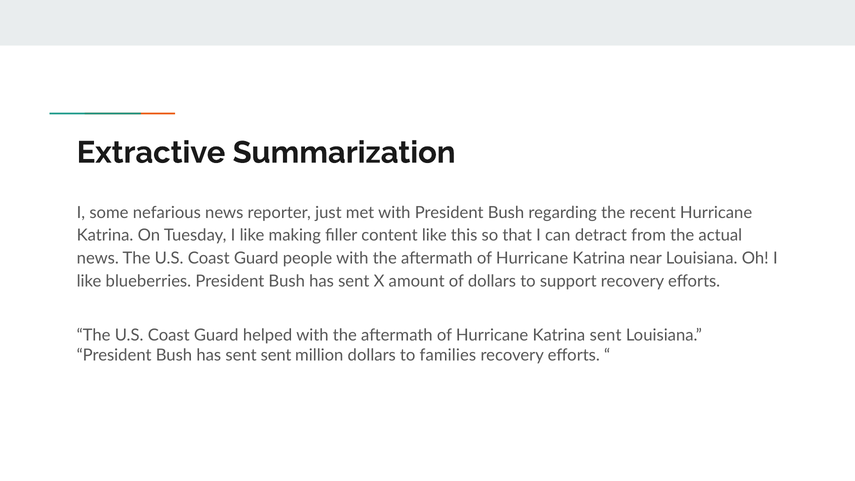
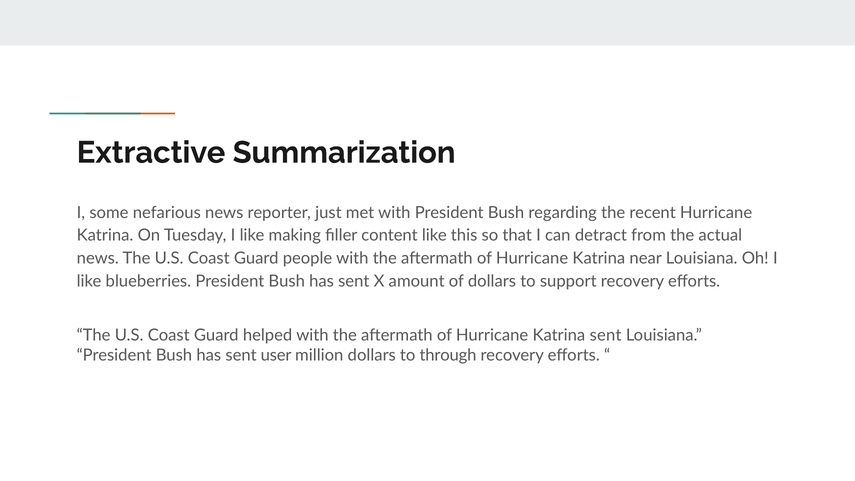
sent sent: sent -> user (276, 355)
families: families -> through (448, 355)
